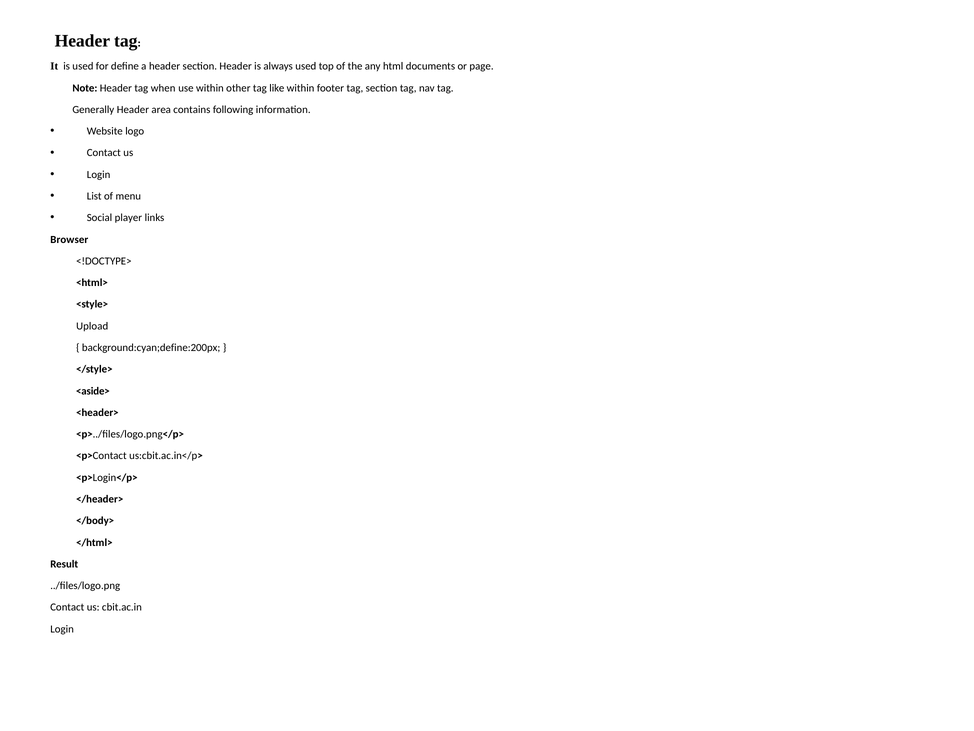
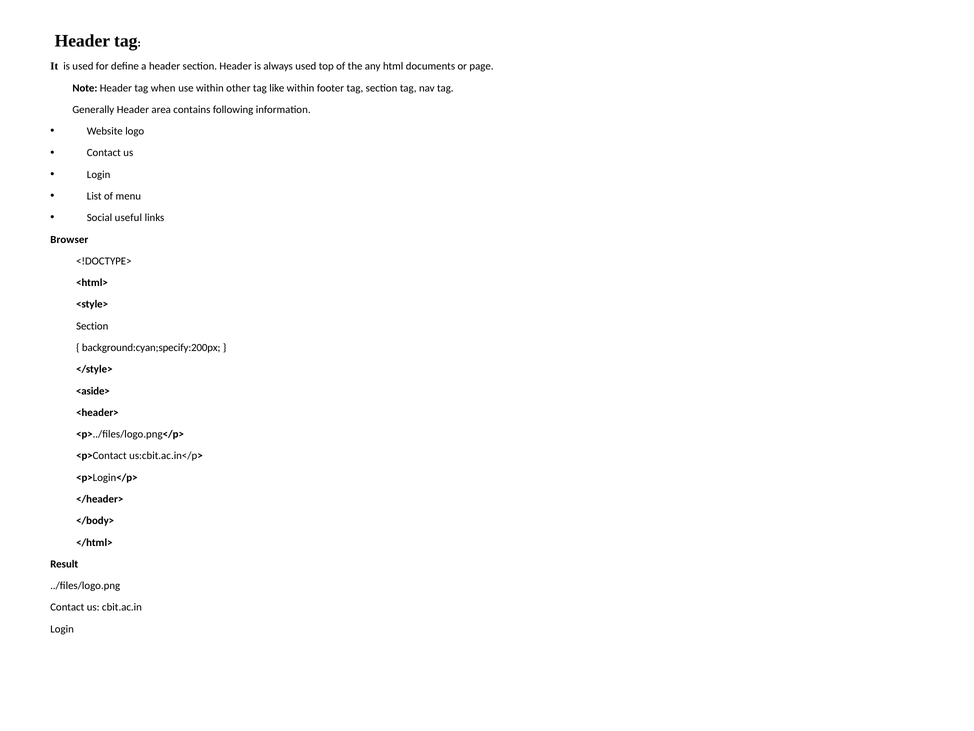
player: player -> useful (128, 218)
Upload: Upload -> Section (92, 326)
background:cyan;define:200px: background:cyan;define:200px -> background:cyan;specify:200px (151, 347)
